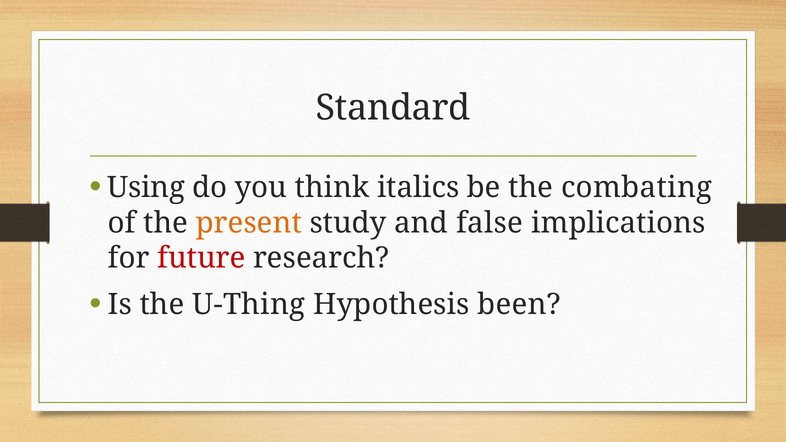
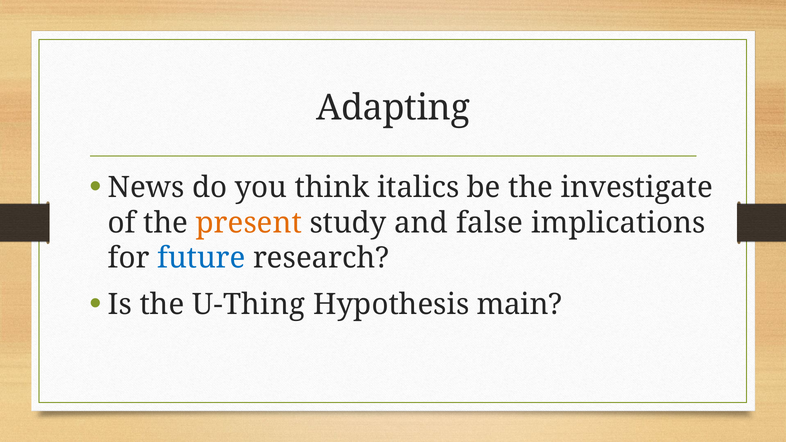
Standard: Standard -> Adapting (393, 108)
Using: Using -> News (146, 188)
combating: combating -> investigate (637, 188)
future colour: red -> blue (201, 258)
been: been -> main (519, 304)
